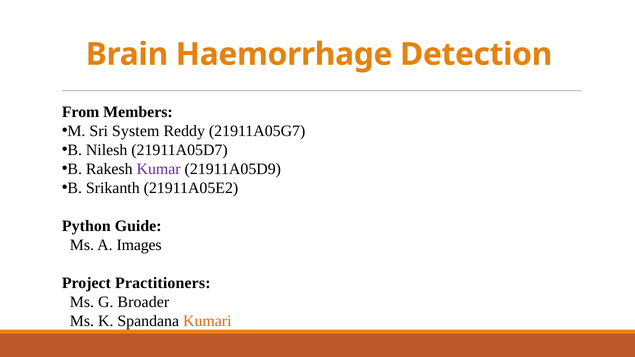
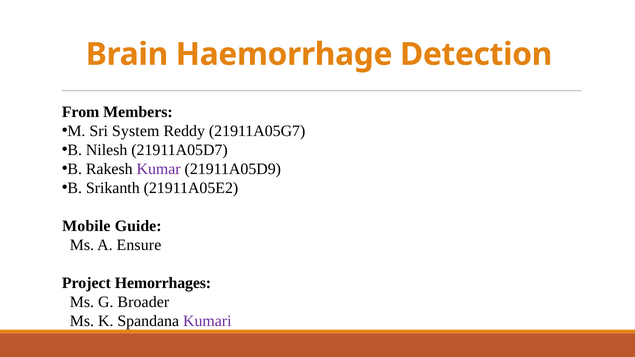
Python: Python -> Mobile (86, 226)
Images: Images -> Ensure (139, 245)
Practitioners: Practitioners -> Hemorrhages (163, 283)
Kumari colour: orange -> purple (207, 321)
